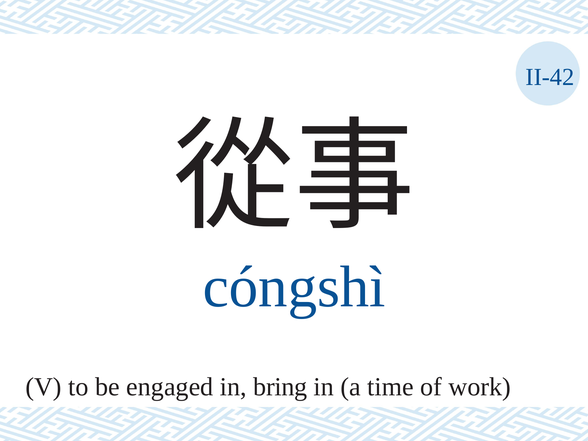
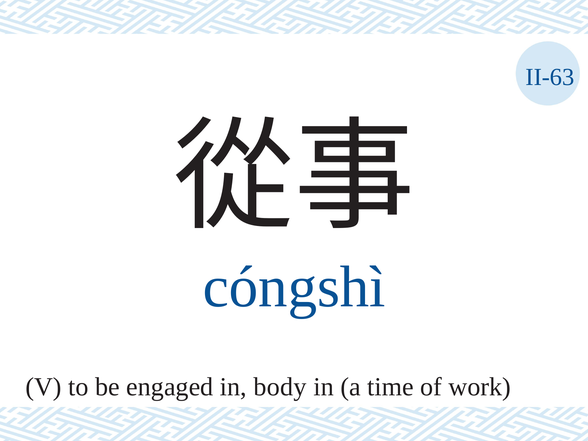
II-42: II-42 -> II-63 (550, 77)
bring: bring -> body (280, 387)
